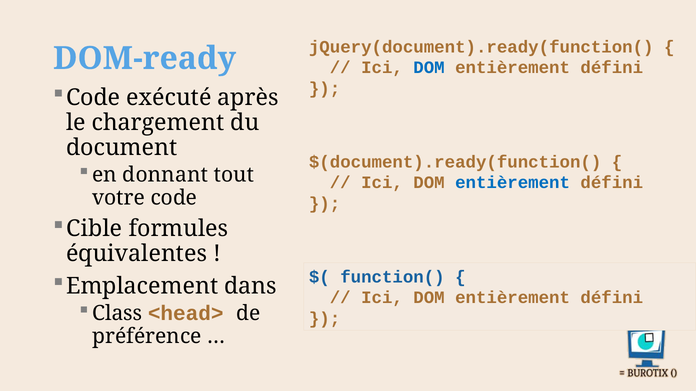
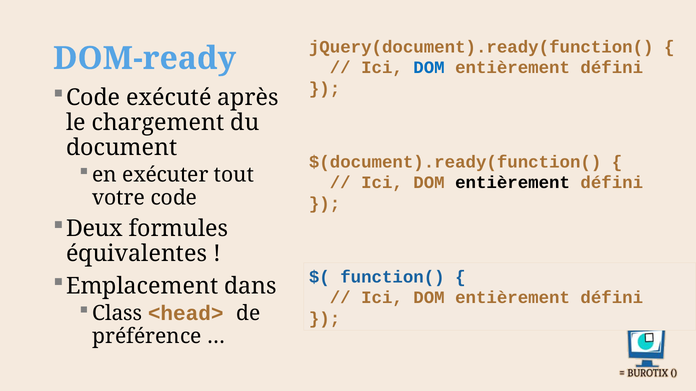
donnant: donnant -> exécuter (165, 175)
entièrement colour: blue -> black (513, 183)
Cible: Cible -> Deux (94, 229)
